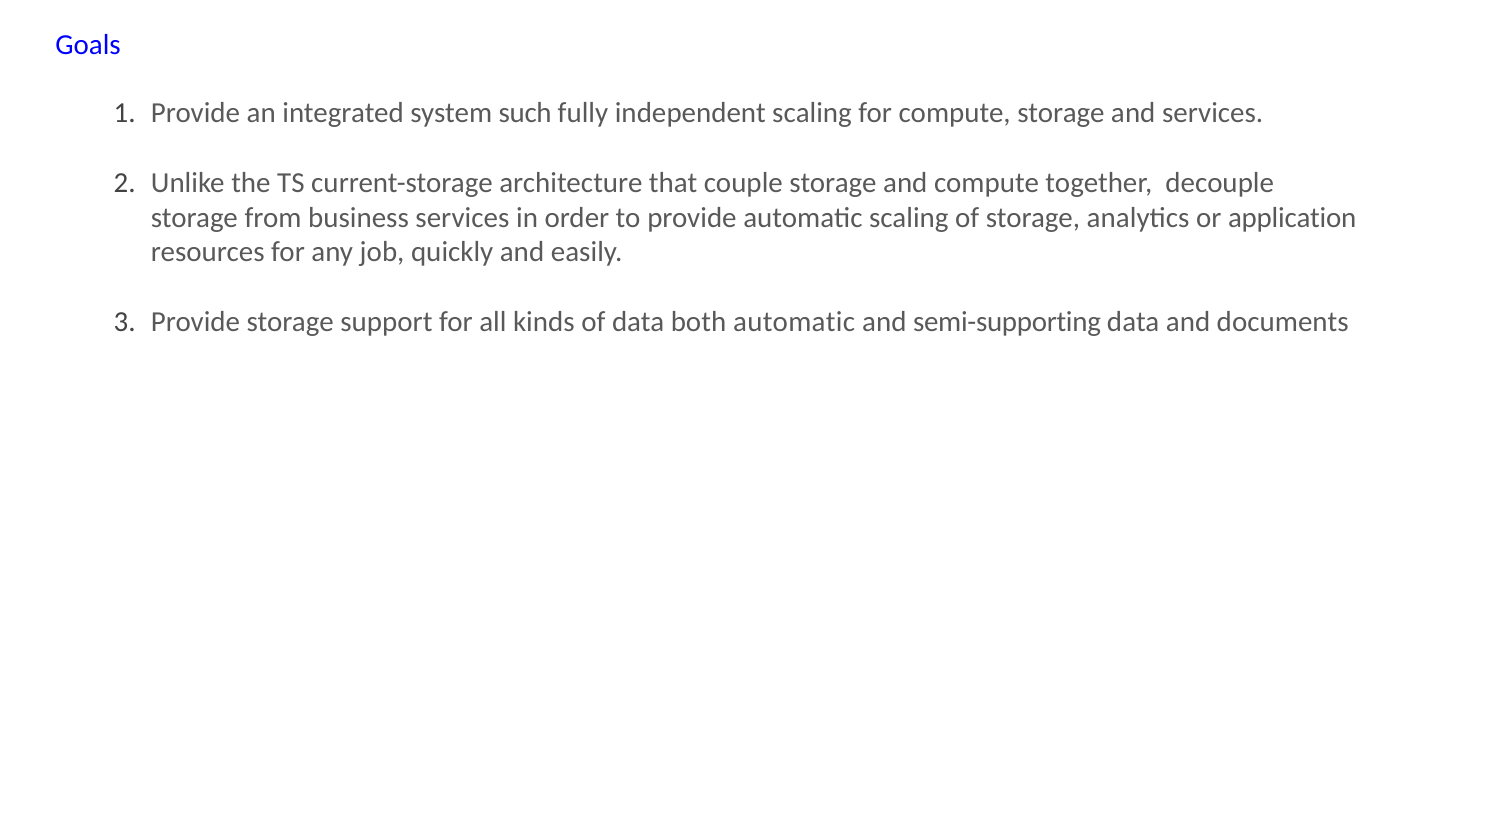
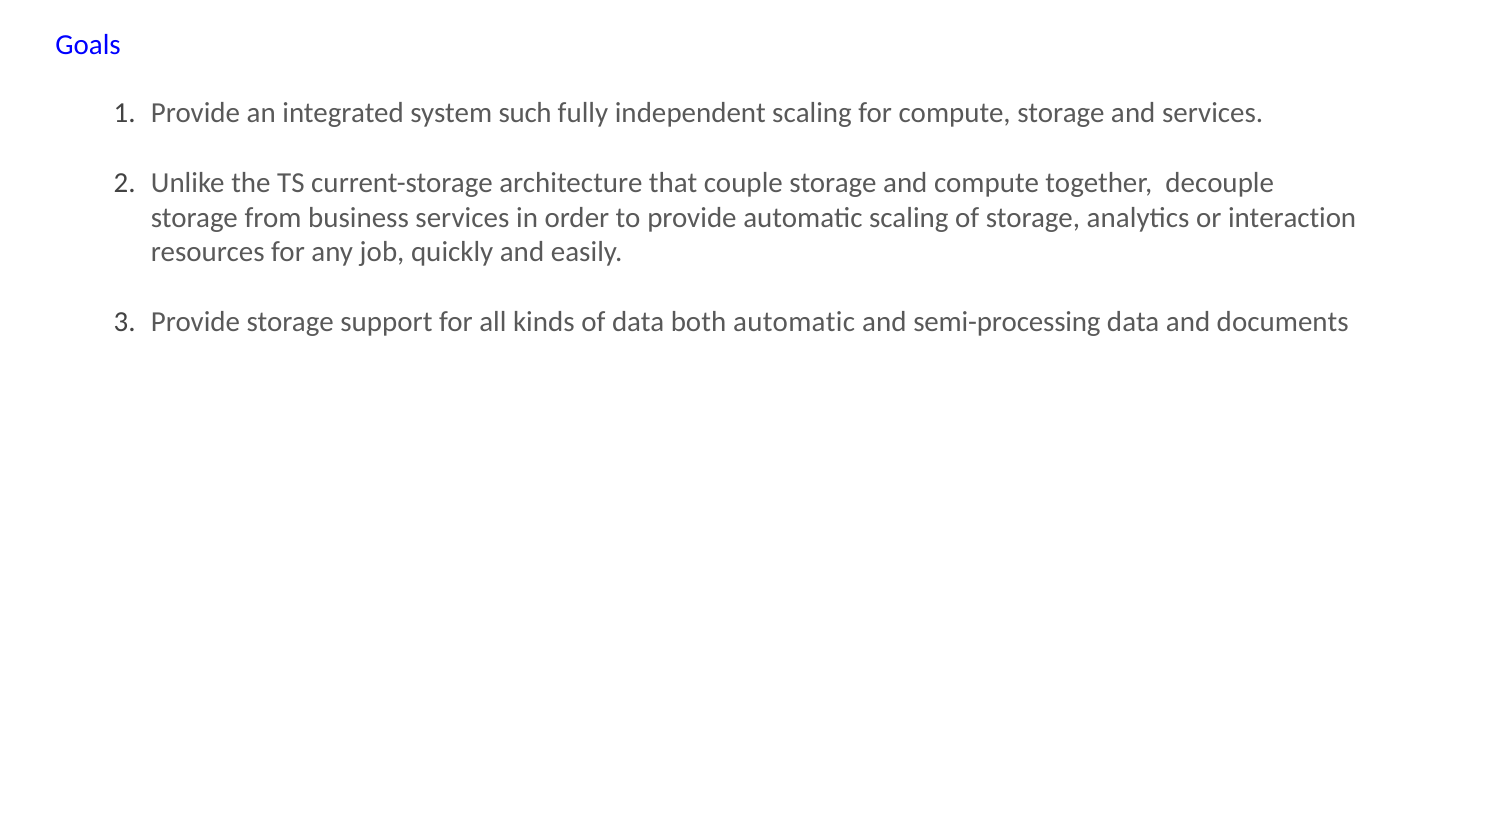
application: application -> interaction (1292, 218)
semi-supporting: semi-supporting -> semi-processing (1007, 322)
